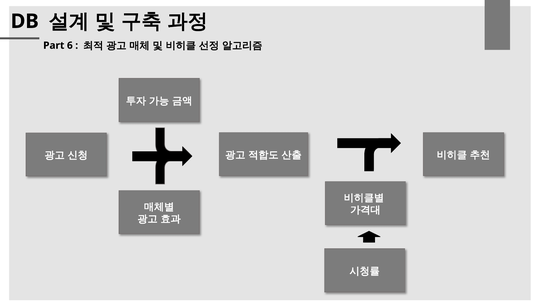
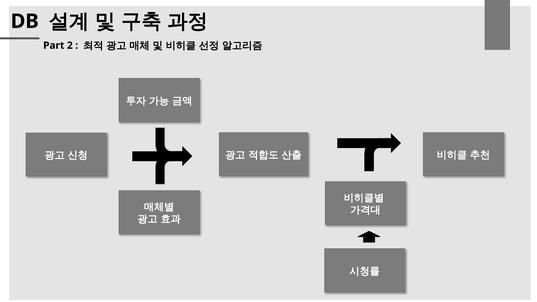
6: 6 -> 2 (70, 45)
